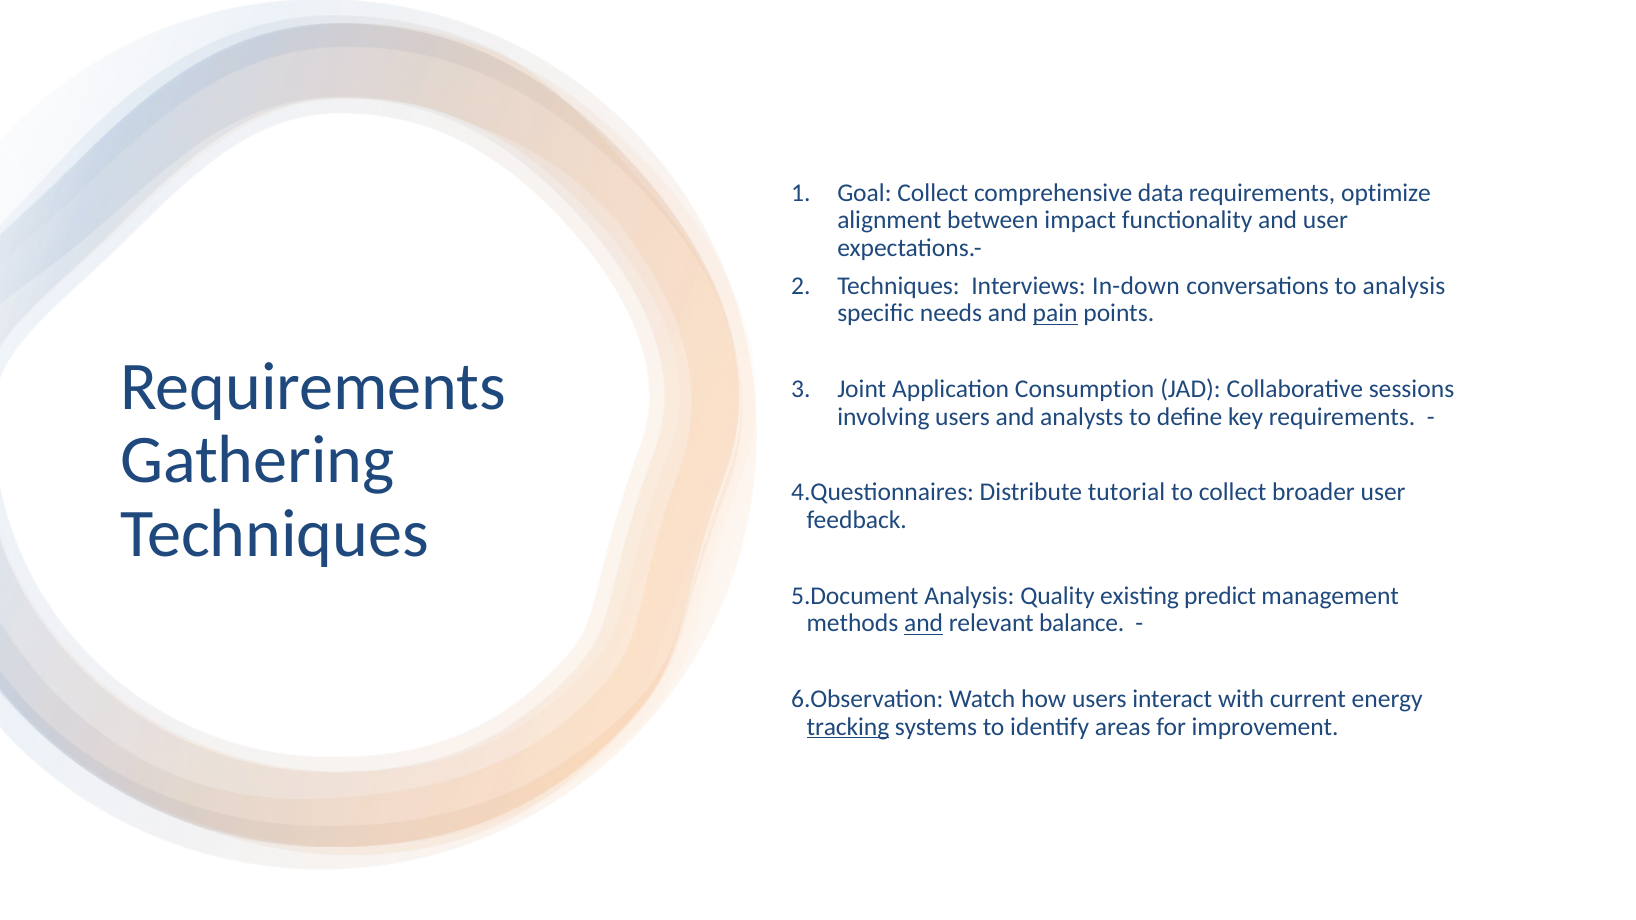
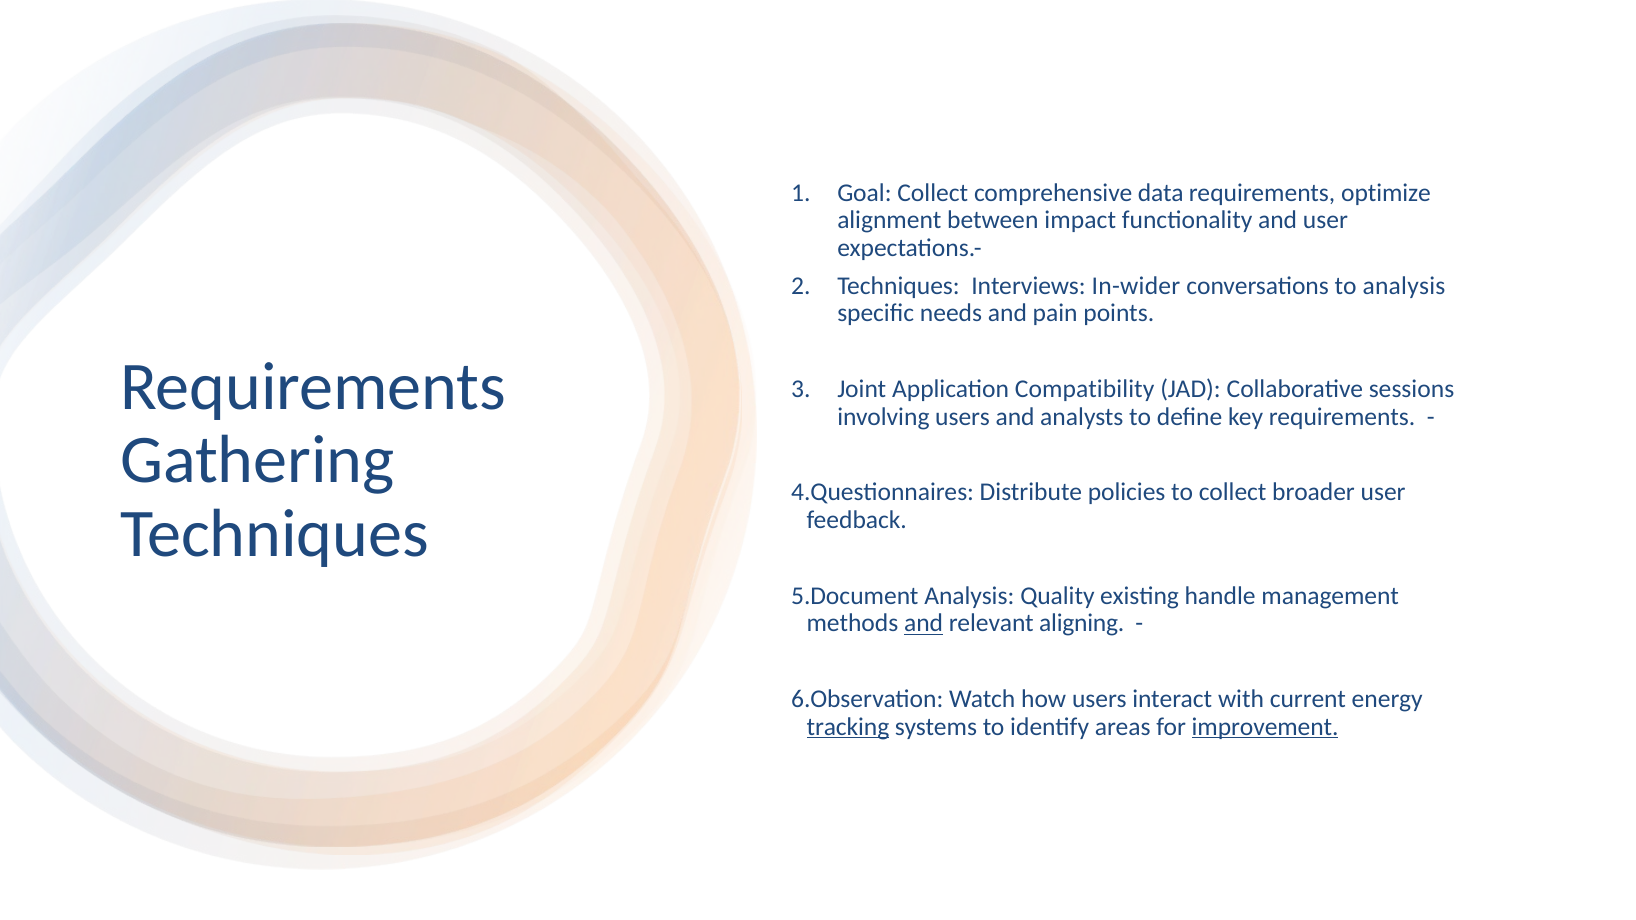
In-down: In-down -> In-wider (1136, 286)
pain underline: present -> none (1055, 314)
Consumption: Consumption -> Compatibility (1085, 389)
tutorial: tutorial -> policies (1127, 493)
predict: predict -> handle (1220, 596)
balance: balance -> aligning (1082, 624)
improvement underline: none -> present (1265, 727)
